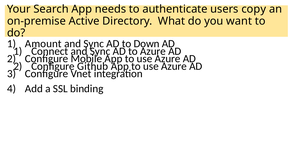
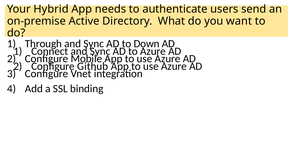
Search: Search -> Hybrid (51, 9)
copy: copy -> send (254, 9)
Amount: Amount -> Through (43, 44)
